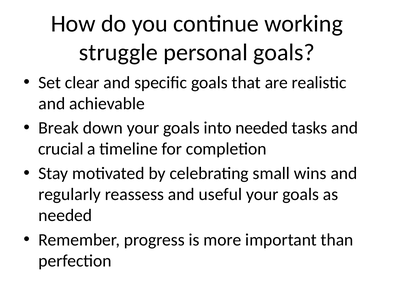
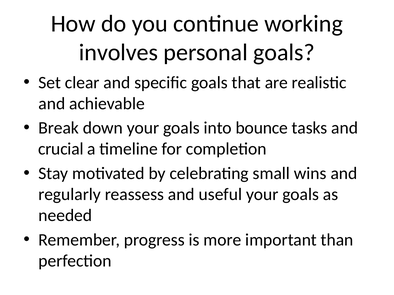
struggle: struggle -> involves (119, 53)
into needed: needed -> bounce (262, 128)
